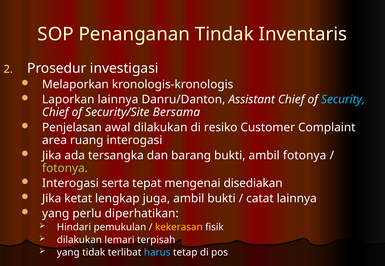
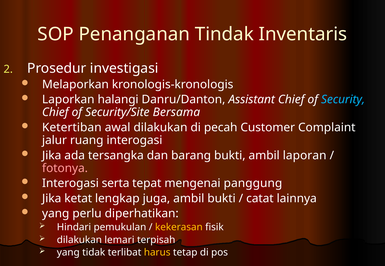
Laporkan lainnya: lainnya -> halangi (118, 100)
Penjelasan: Penjelasan -> Ketertiban (72, 128)
resiko: resiko -> pecah (221, 128)
area: area -> jalur (55, 141)
ambil fotonya: fotonya -> laporan (305, 156)
fotonya colour: light green -> pink (65, 168)
disediakan: disediakan -> panggung (253, 184)
harus colour: light blue -> yellow (157, 253)
